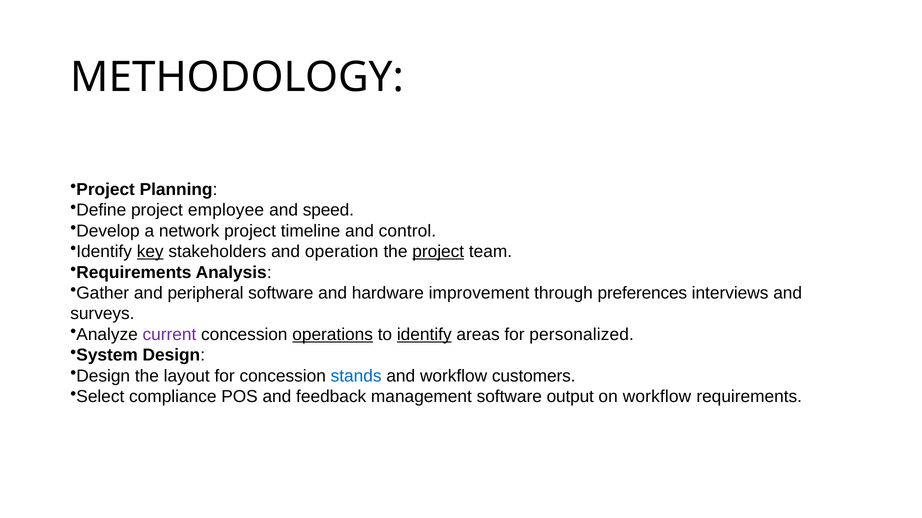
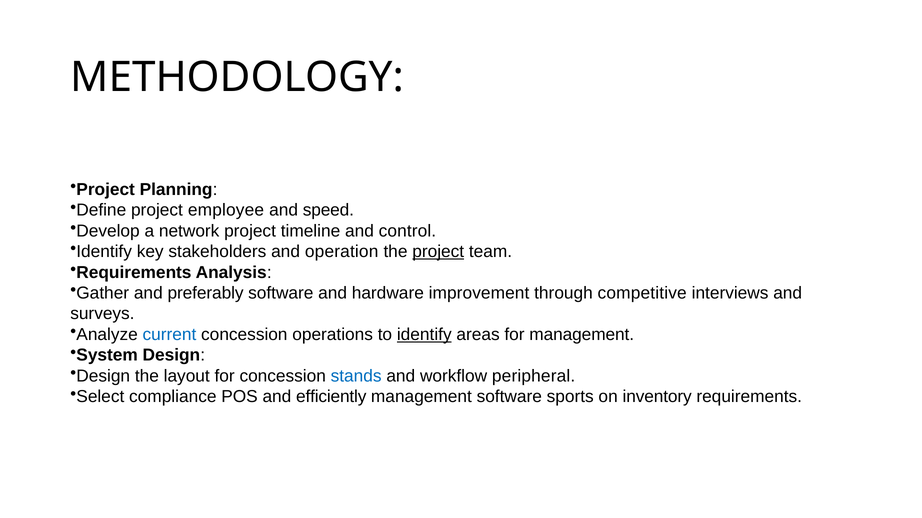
key underline: present -> none (150, 252)
peripheral: peripheral -> preferably (206, 293)
preferences: preferences -> competitive (642, 293)
current colour: purple -> blue (169, 335)
operations underline: present -> none (333, 335)
for personalized: personalized -> management (582, 335)
customers: customers -> peripheral (534, 376)
feedback: feedback -> efficiently (331, 397)
output: output -> sports (570, 397)
on workflow: workflow -> inventory (657, 397)
